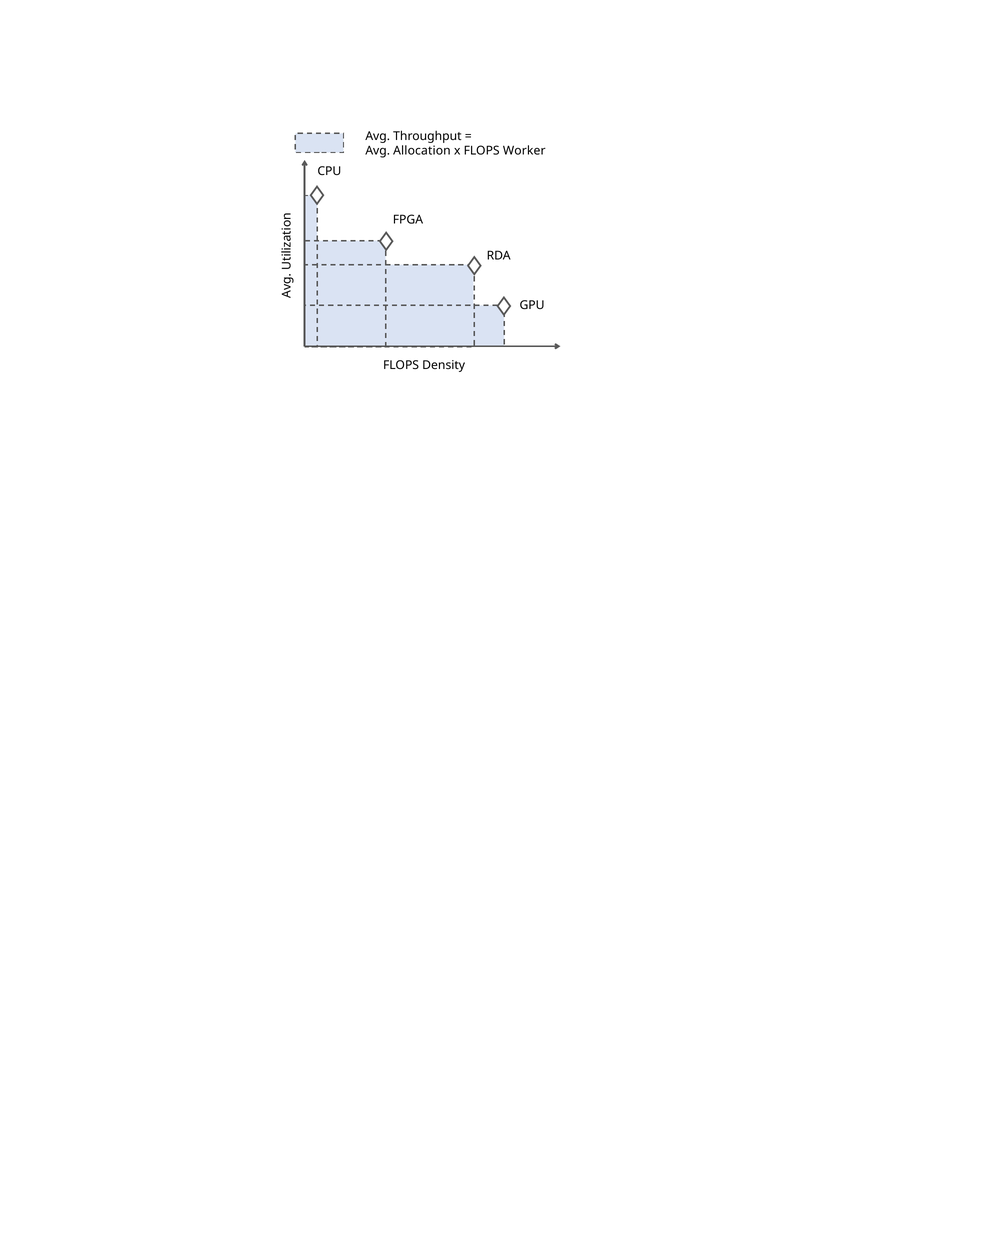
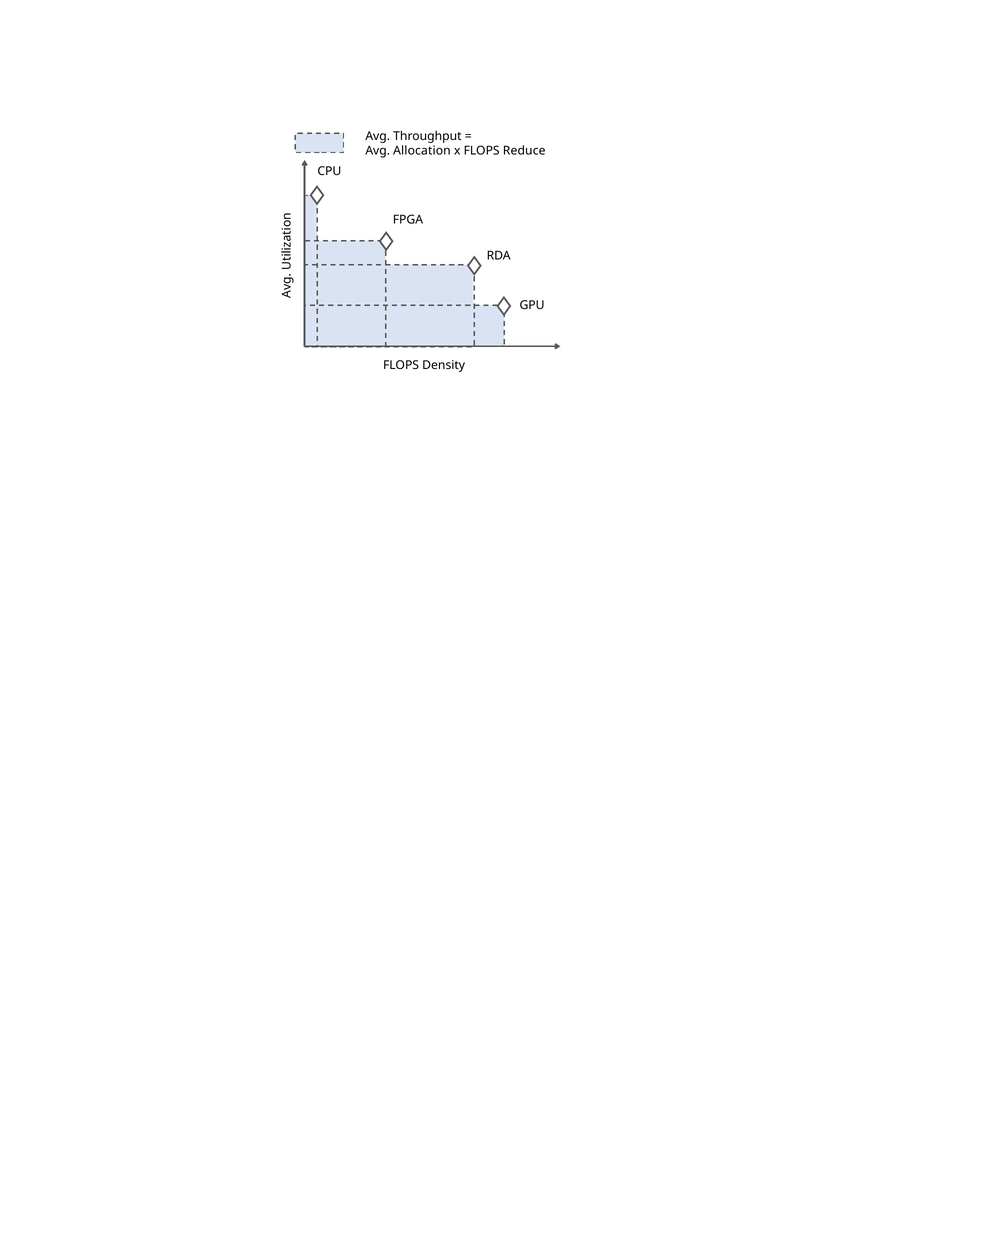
Worker: Worker -> Reduce (524, 151)
